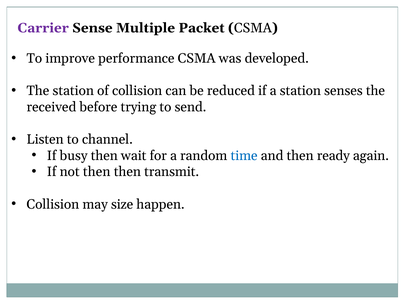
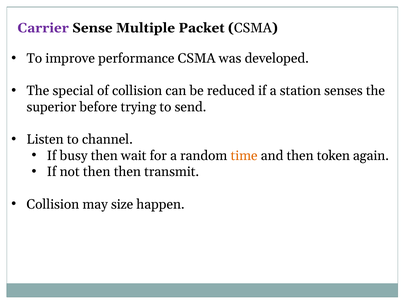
The station: station -> special (73, 91)
received: received -> superior (51, 107)
time colour: blue -> orange (244, 155)
ready: ready -> token (333, 155)
